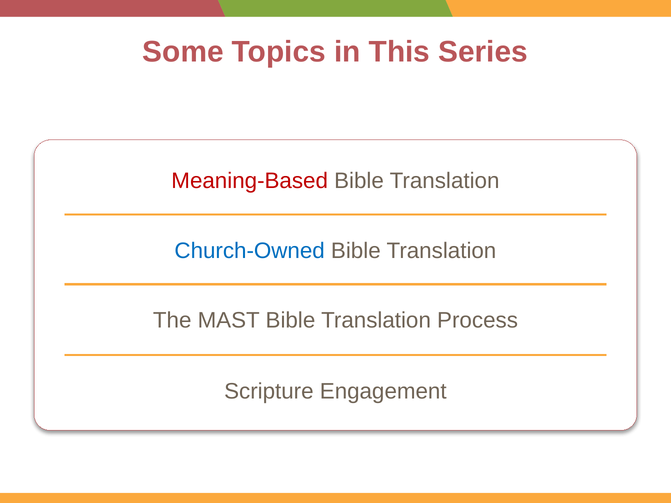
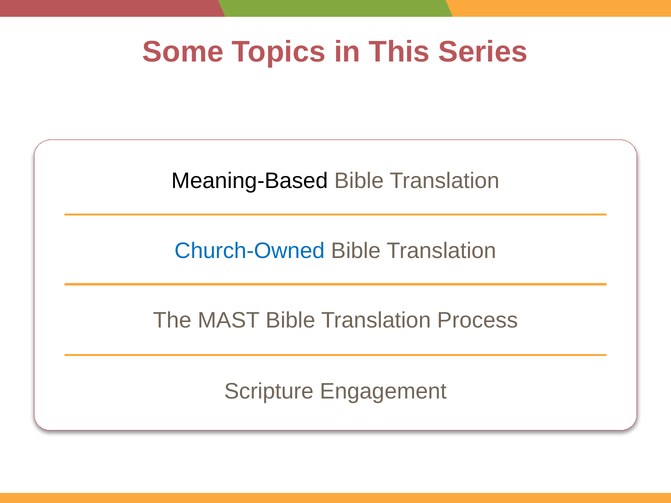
Meaning-Based colour: red -> black (250, 181)
